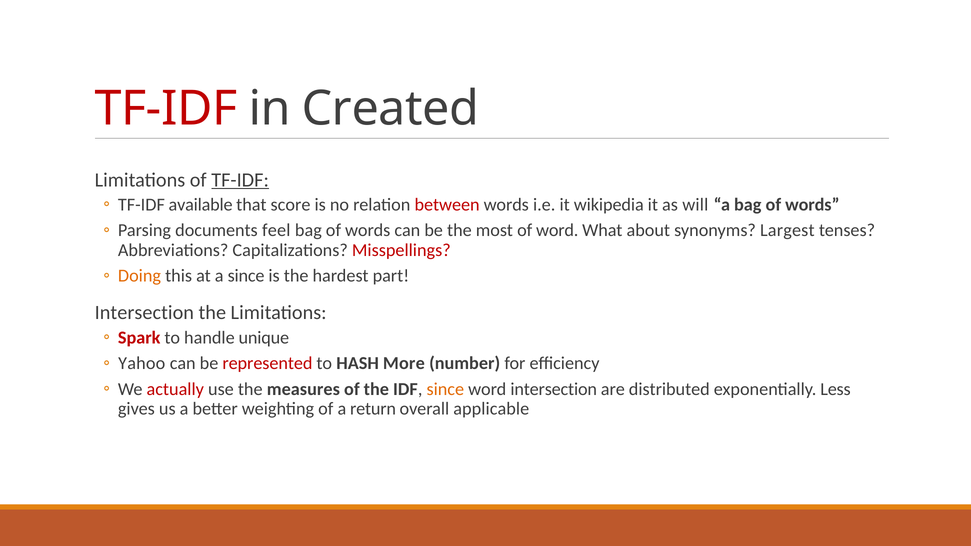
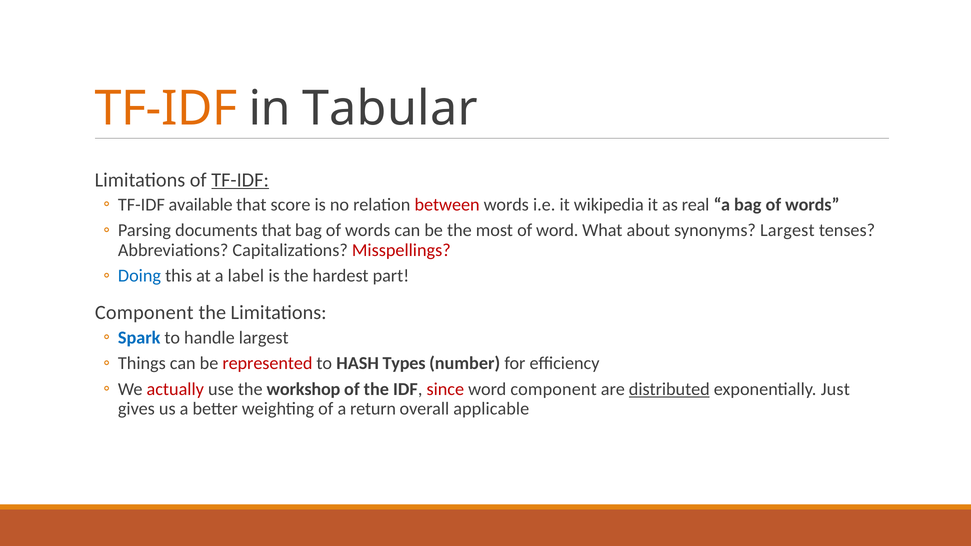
TF-IDF colour: red -> orange (166, 109)
Created: Created -> Tabular (390, 109)
will: will -> real (695, 205)
documents feel: feel -> that (276, 231)
Doing colour: orange -> blue (139, 276)
a since: since -> label (246, 276)
Intersection: Intersection -> Component (144, 313)
Spark colour: red -> blue (139, 338)
handle unique: unique -> largest (264, 338)
Yahoo: Yahoo -> Things (142, 363)
More: More -> Types (404, 363)
measures: measures -> workshop (303, 389)
since colour: orange -> red (445, 389)
word intersection: intersection -> component (554, 389)
distributed underline: none -> present (669, 389)
Less: Less -> Just (835, 389)
